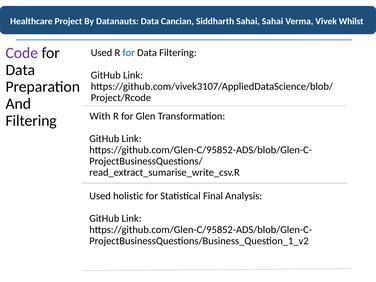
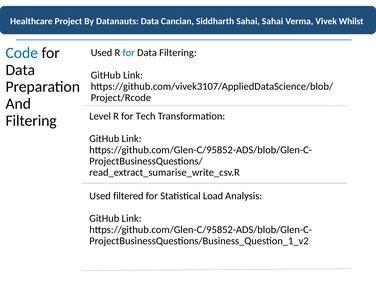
Code colour: purple -> blue (22, 53)
With: With -> Level (100, 116)
Glen: Glen -> Tech (146, 116)
holistic: holistic -> filtered (128, 196)
Final: Final -> Load (213, 196)
